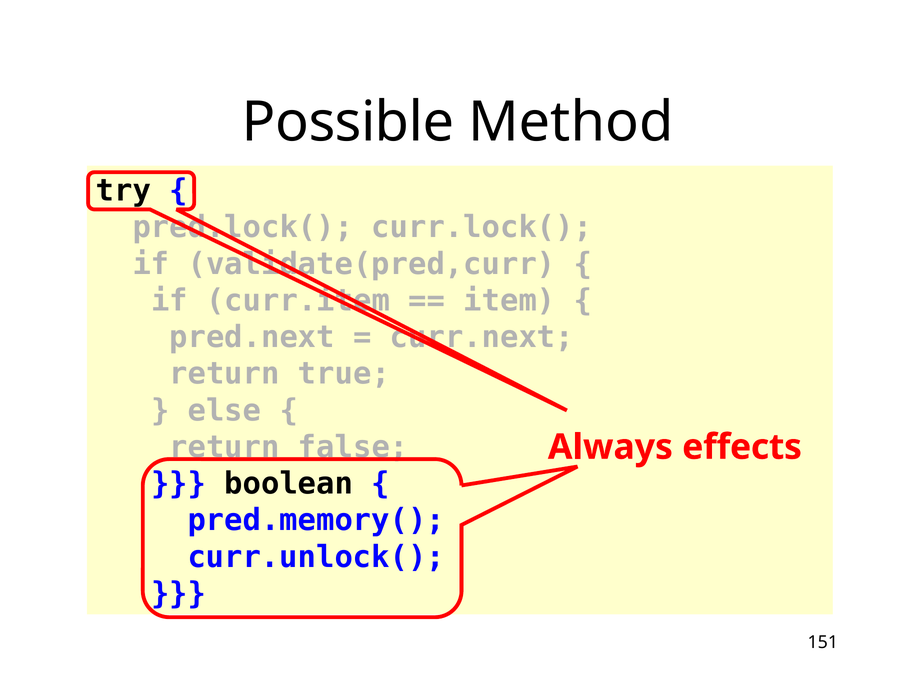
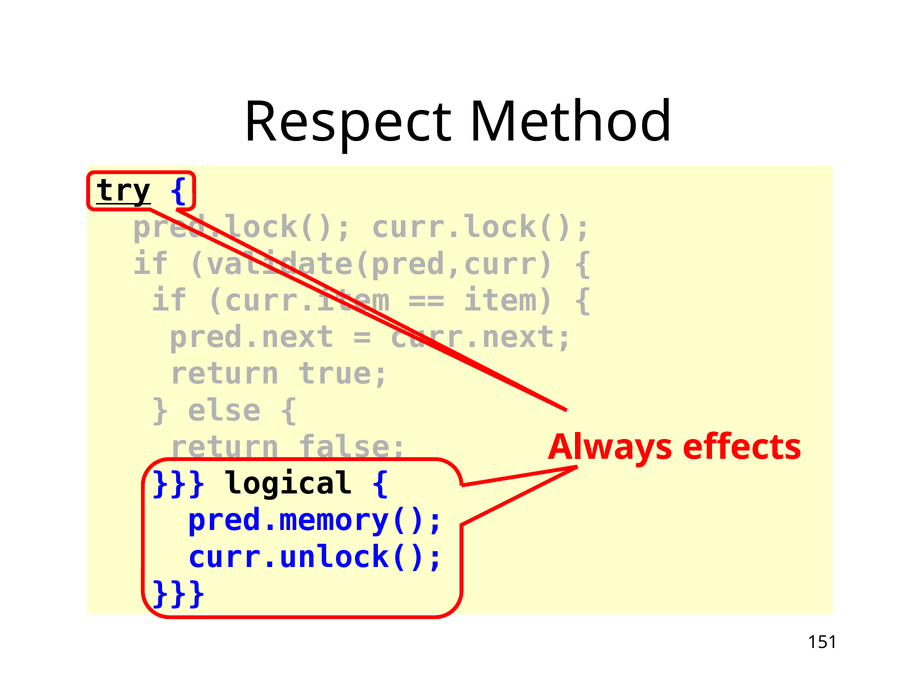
Possible: Possible -> Respect (348, 122)
try underline: none -> present (124, 191)
boolean: boolean -> logical (289, 484)
